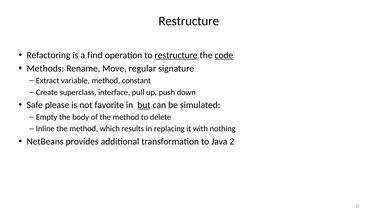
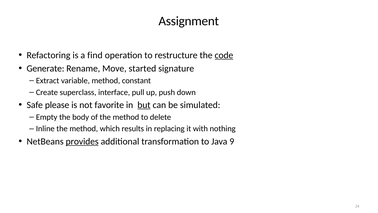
Restructure: Restructure -> Assignment (189, 21)
restructure underline: present -> none (176, 55)
Methods: Methods -> Generate (45, 68)
regular: regular -> started (142, 68)
provides underline: none -> present (82, 141)
2: 2 -> 9 (232, 141)
